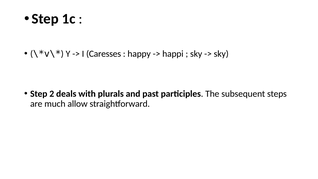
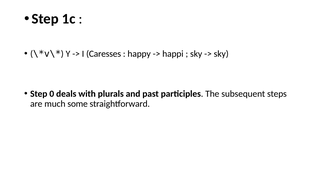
2: 2 -> 0 (52, 94)
allow: allow -> some (78, 104)
